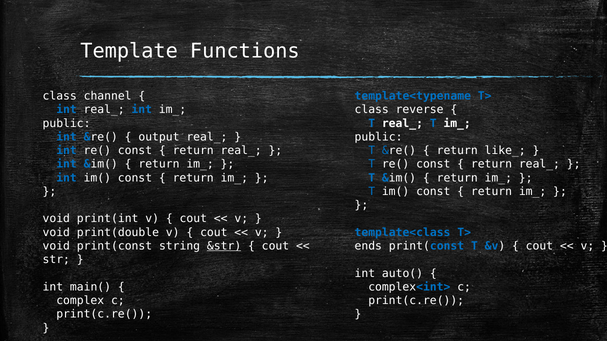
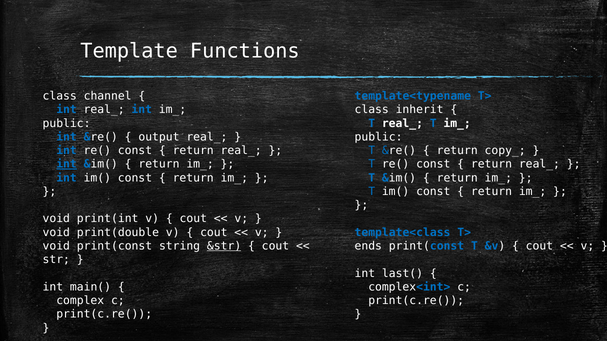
reverse: reverse -> inherit (420, 110)
like_: like_ -> copy_ (505, 151)
int underline: none -> present (67, 164)
auto(: auto( -> last( (403, 274)
